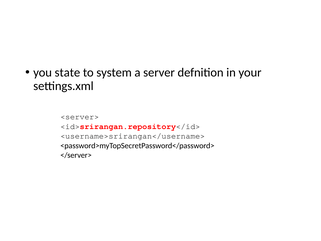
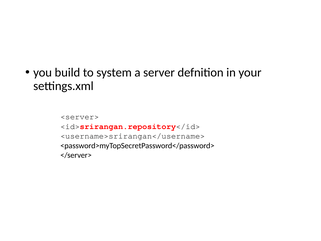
state: state -> build (67, 72)
